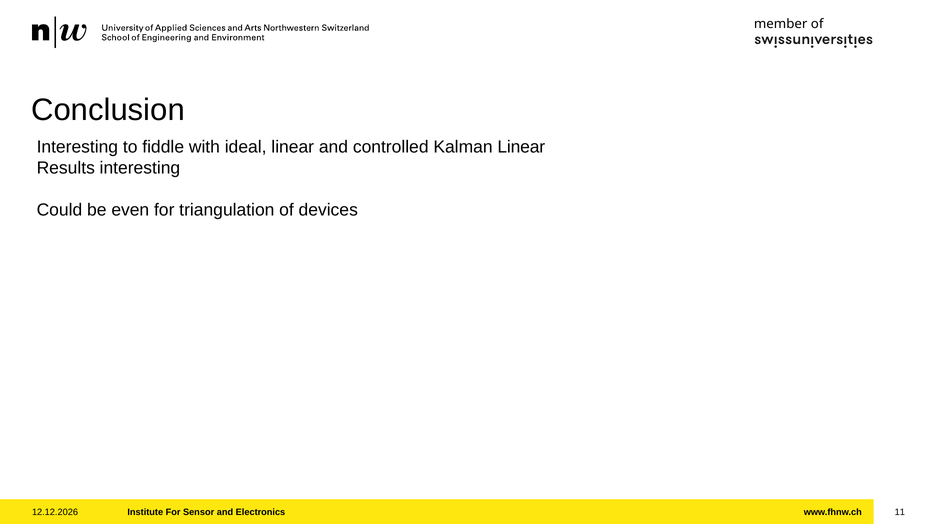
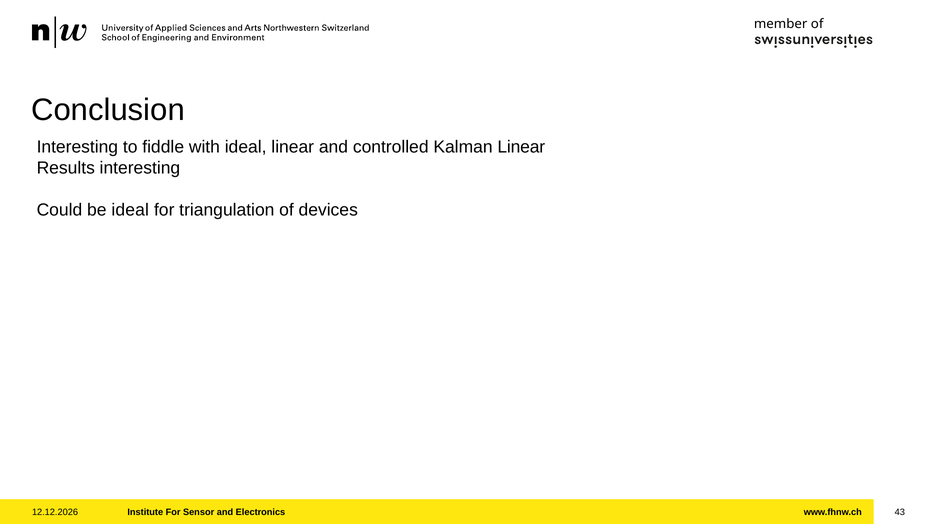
be even: even -> ideal (130, 210)
11: 11 -> 43 (900, 512)
